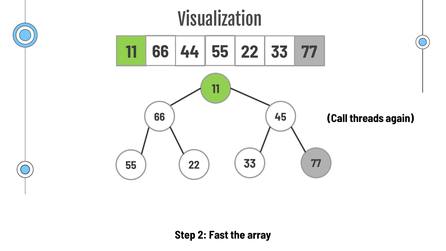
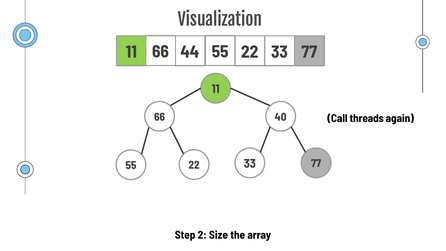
45: 45 -> 40 (281, 117)
Fast: Fast -> Size (219, 235)
